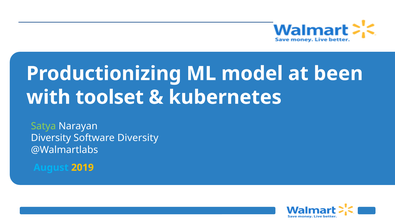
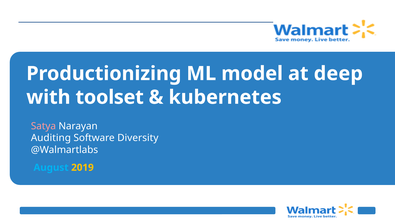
been: been -> deep (338, 74)
Satya colour: light green -> pink (43, 126)
Diversity: Diversity -> Auditing (51, 138)
